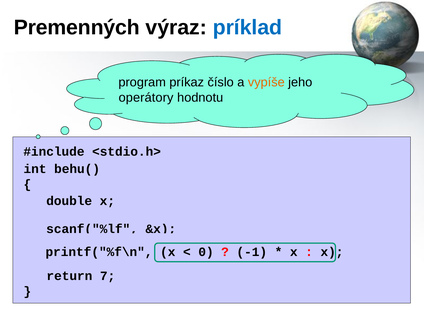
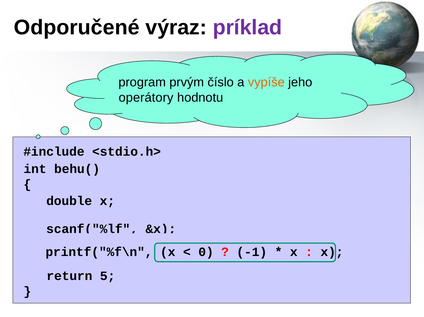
Premenných: Premenných -> Odporučené (77, 27)
príklad colour: blue -> purple (247, 27)
príkaz: príkaz -> prvým (187, 82)
7: 7 -> 5 (108, 276)
